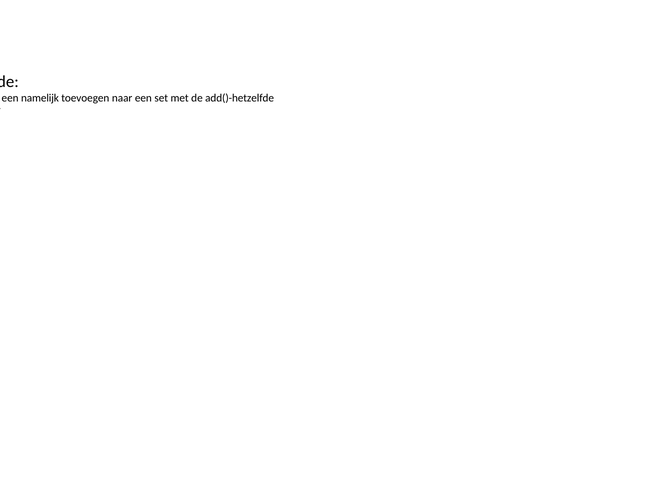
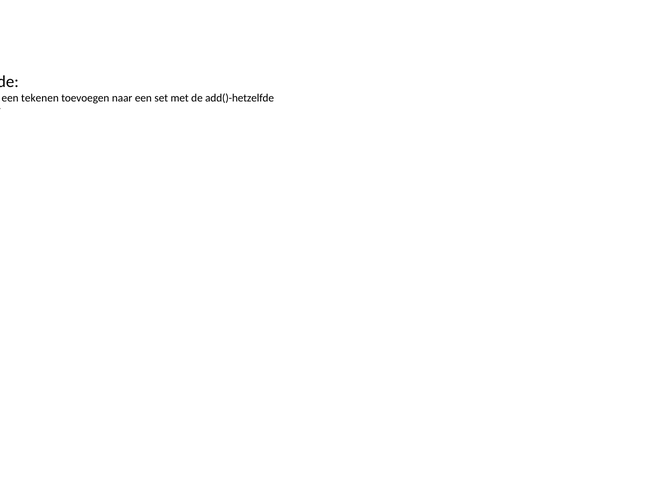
namelijk: namelijk -> tekenen (40, 98)
